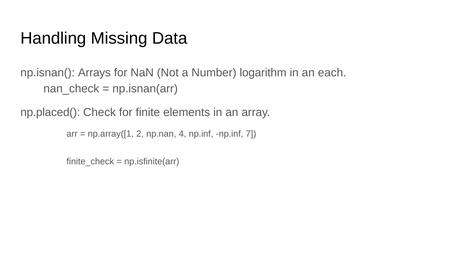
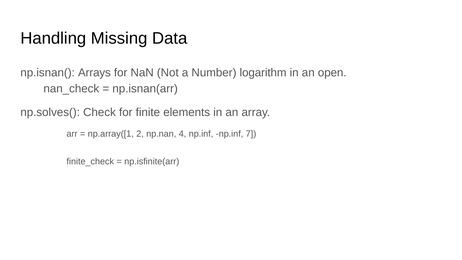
each: each -> open (332, 73)
np.placed(: np.placed( -> np.solves( (50, 112)
